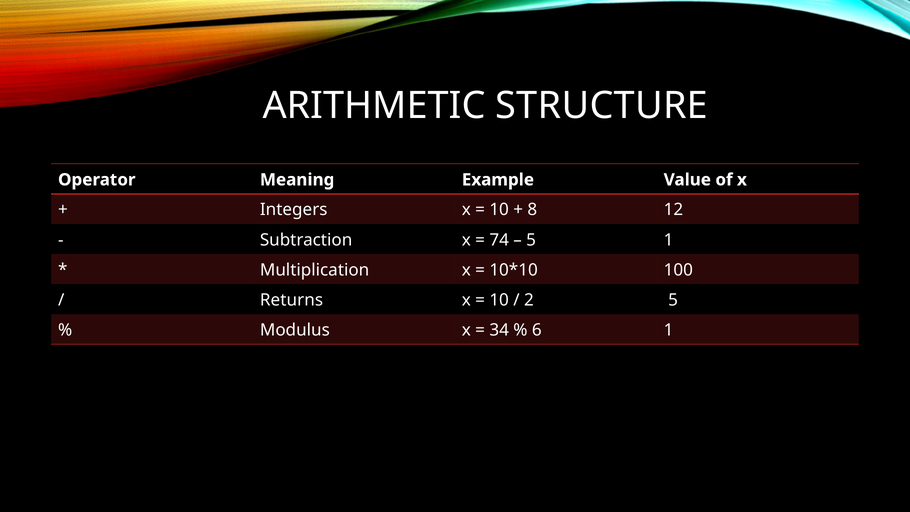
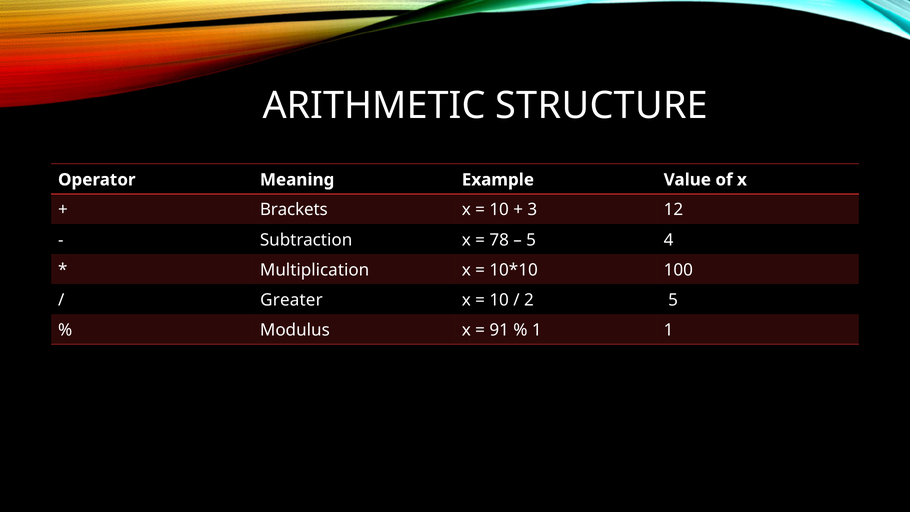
Integers: Integers -> Brackets (294, 210)
8: 8 -> 3 (532, 210)
74: 74 -> 78 (499, 240)
5 1: 1 -> 4 (669, 240)
Returns: Returns -> Greater (291, 300)
34: 34 -> 91 (499, 330)
6: 6 -> 1 (537, 330)
